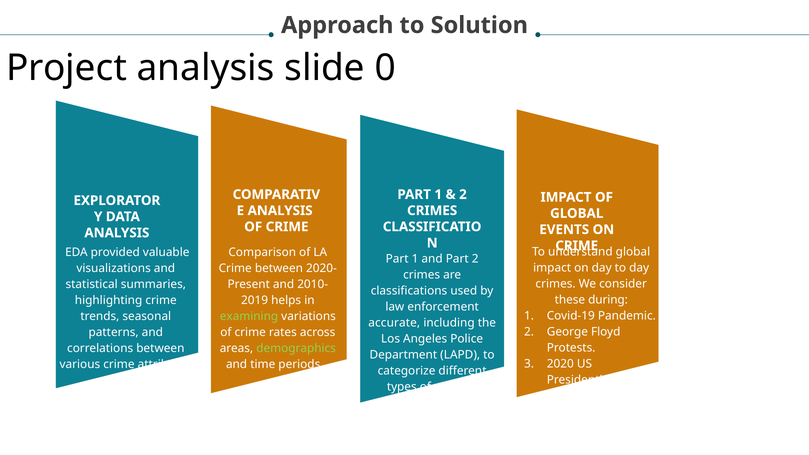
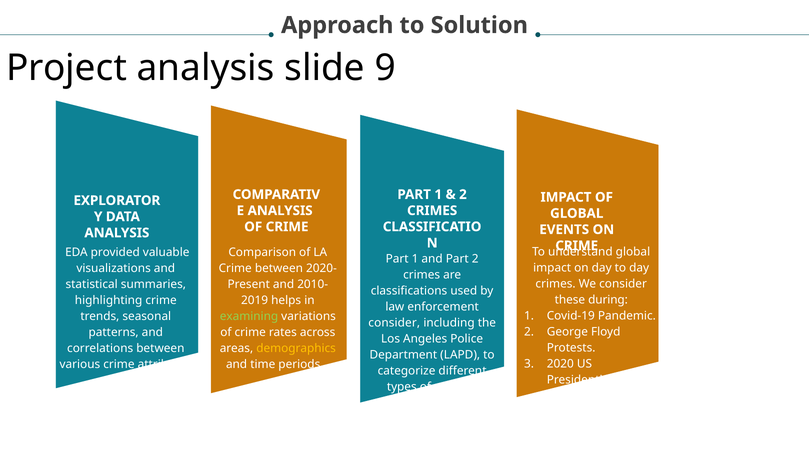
0: 0 -> 9 (385, 68)
accurate: accurate -> consider (394, 323)
demographics colour: light green -> yellow (296, 348)
